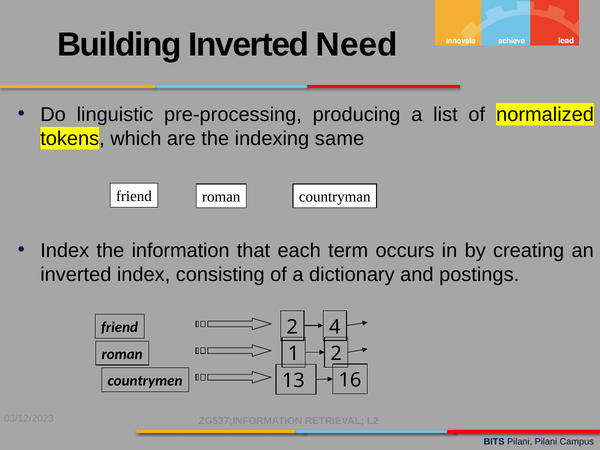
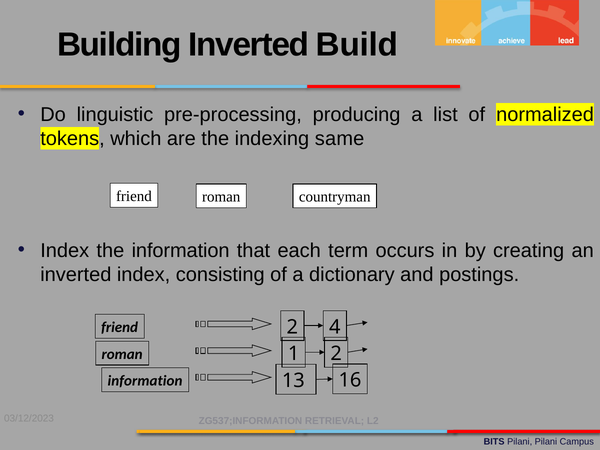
Need: Need -> Build (357, 45)
countrymen: countrymen -> information (145, 381)
